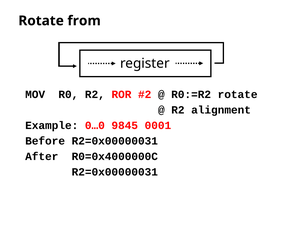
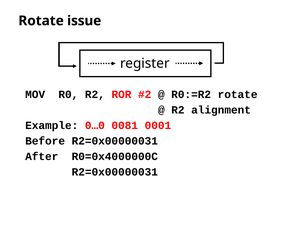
from: from -> issue (84, 21)
9845: 9845 -> 0081 (125, 125)
